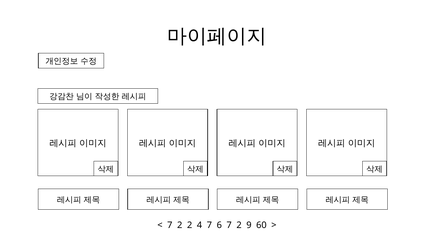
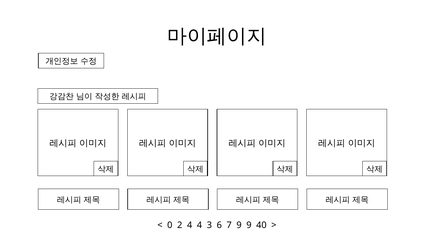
7: 7 -> 0 (170, 225)
2 2: 2 -> 4 (190, 225)
4 7: 7 -> 3 (209, 225)
6 7 2: 2 -> 9 (239, 225)
60: 60 -> 40 (261, 225)
